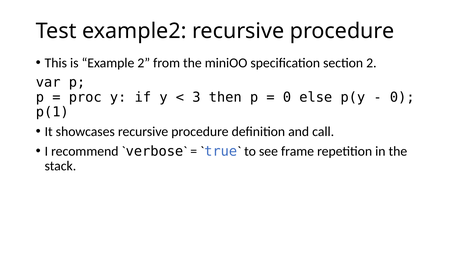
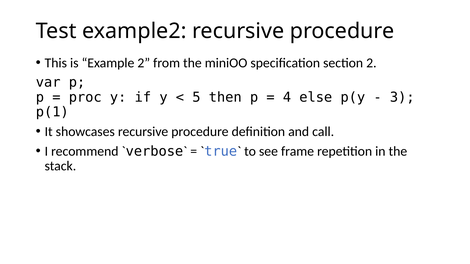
3: 3 -> 5 (196, 97)
0: 0 -> 4 (287, 97)
0: 0 -> 3 (402, 97)
